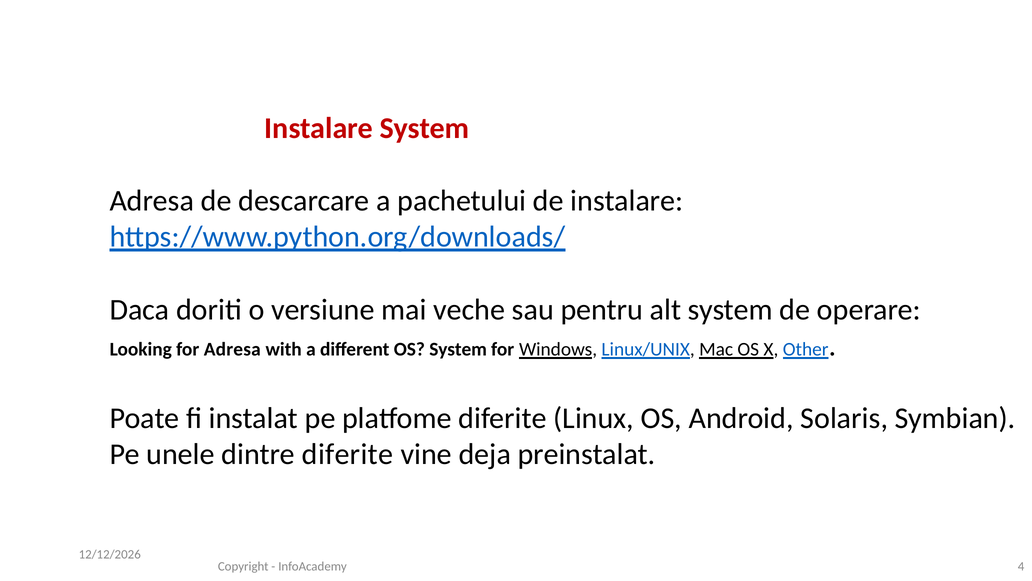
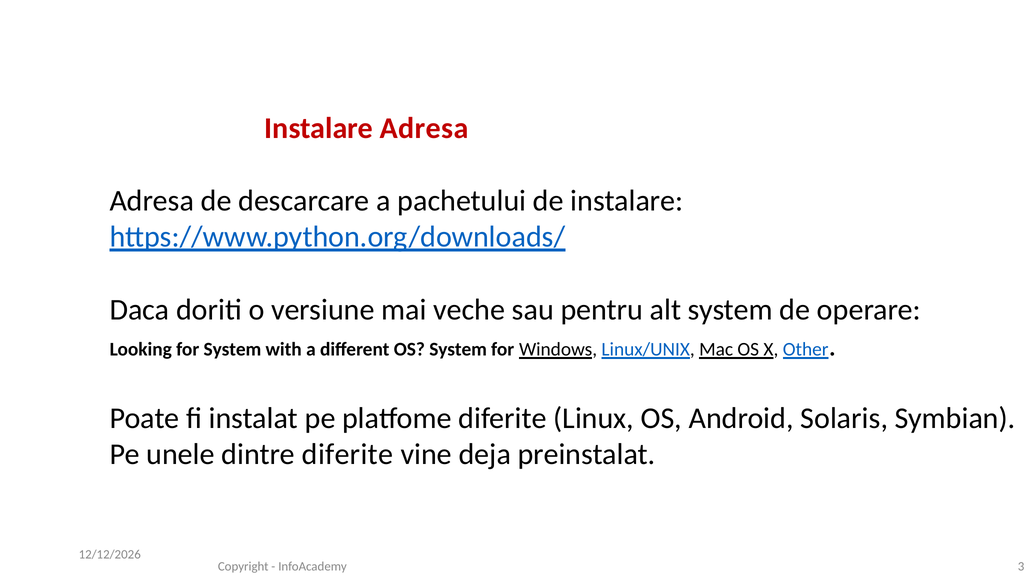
Instalare System: System -> Adresa (424, 128)
for Adresa: Adresa -> System (232, 349)
4: 4 -> 3 (1021, 566)
